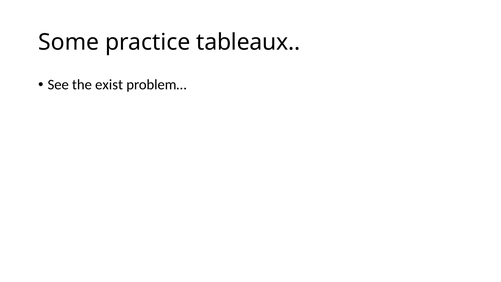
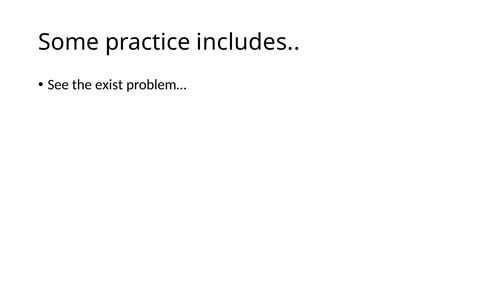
tableaux: tableaux -> includes (248, 42)
